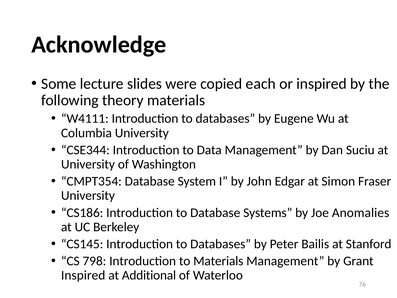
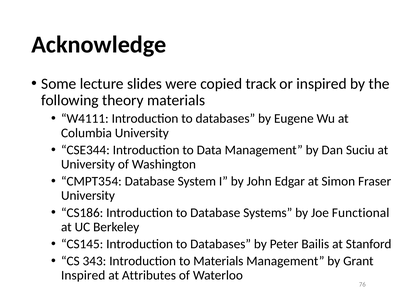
each: each -> track (261, 84)
Anomalies: Anomalies -> Functional (361, 212)
798: 798 -> 343 (94, 261)
Additional: Additional -> Attributes (149, 275)
